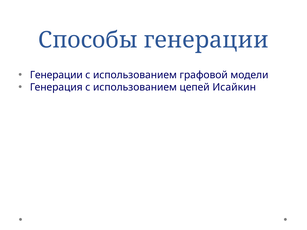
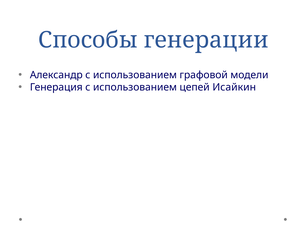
Генерации: Генерации -> Александр (56, 75)
